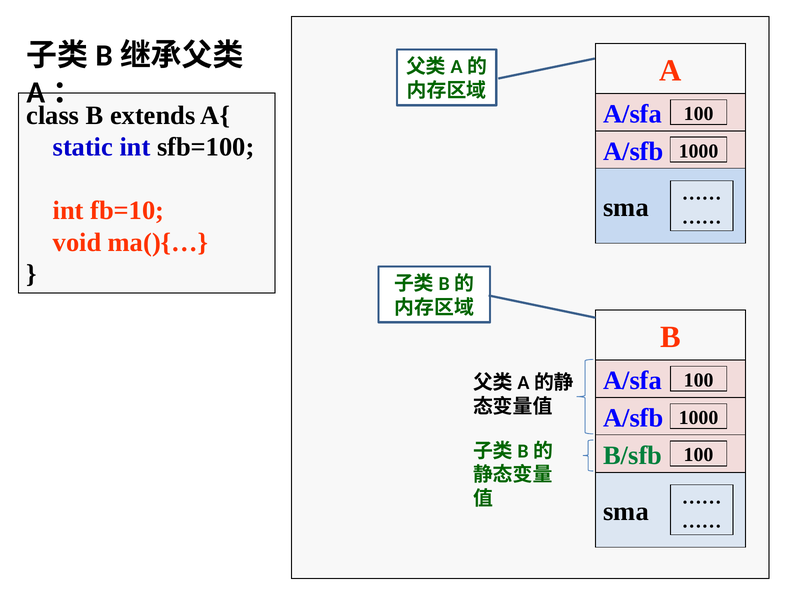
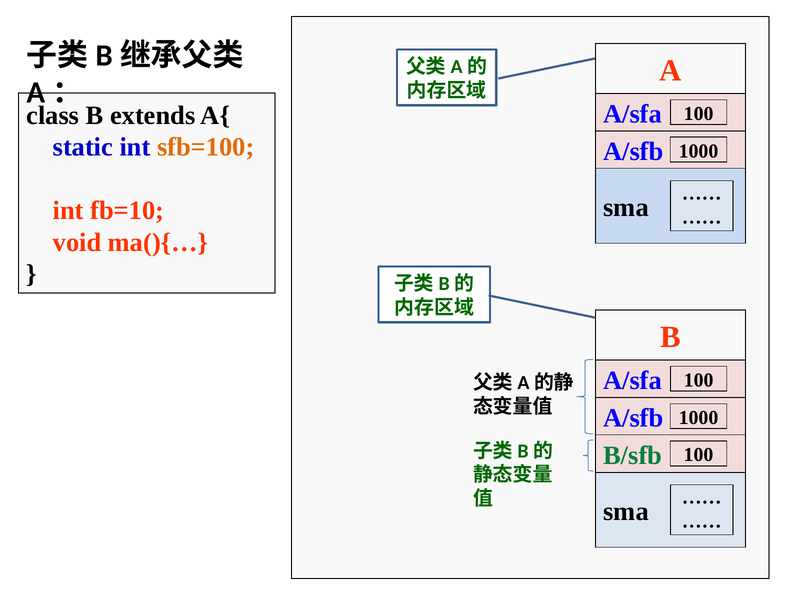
sfb=100 colour: black -> orange (206, 147)
